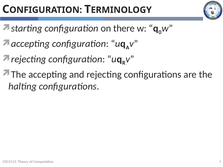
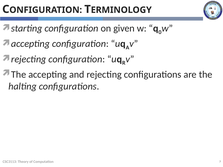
there: there -> given (124, 28)
